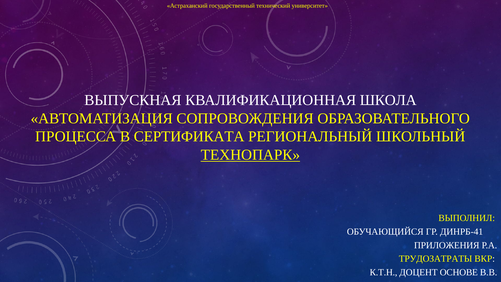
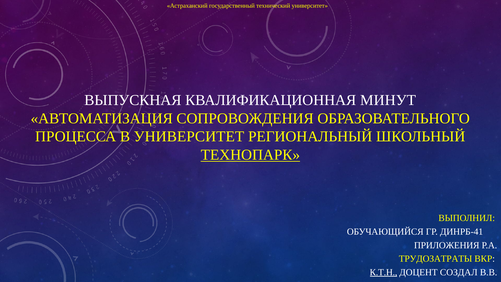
ШКОЛА: ШКОЛА -> МИНУТ (388, 100)
В СЕРТИФИКАТА: СЕРТИФИКАТА -> УНИВЕРСИТЕТ (189, 137)
К.Т.Н underline: none -> present (384, 272)
ОСНОВЕ: ОСНОВЕ -> СОЗДАЛ (459, 272)
